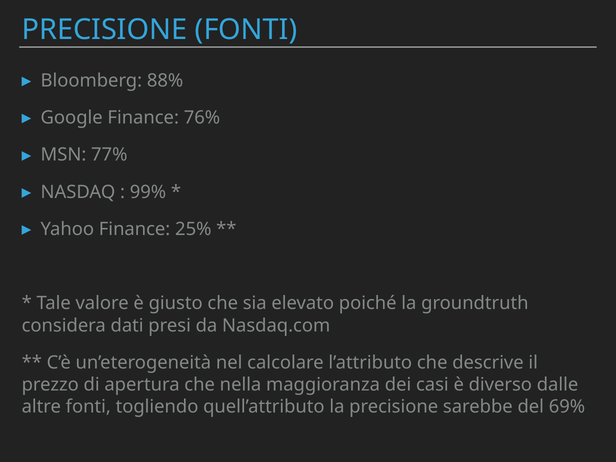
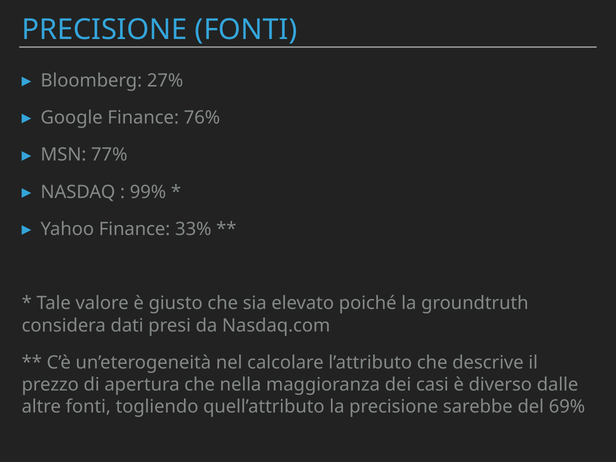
88%: 88% -> 27% (165, 81)
25%: 25% -> 33% (193, 229)
